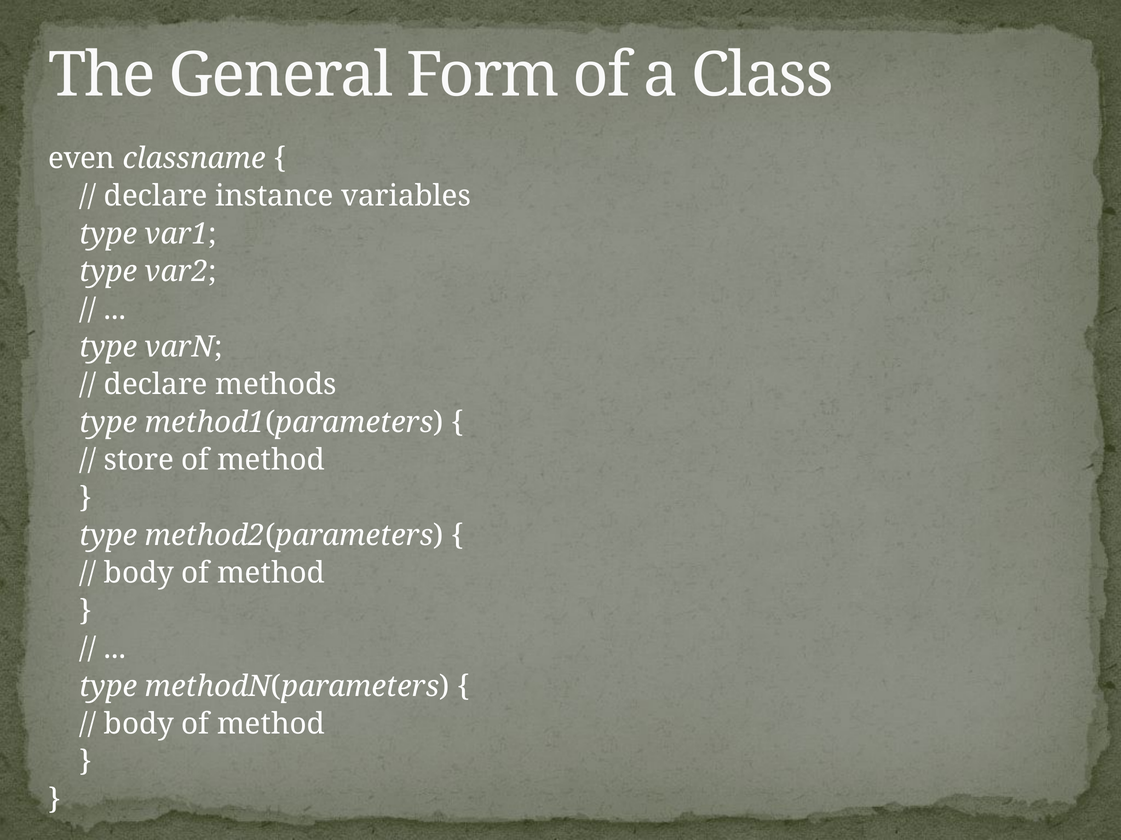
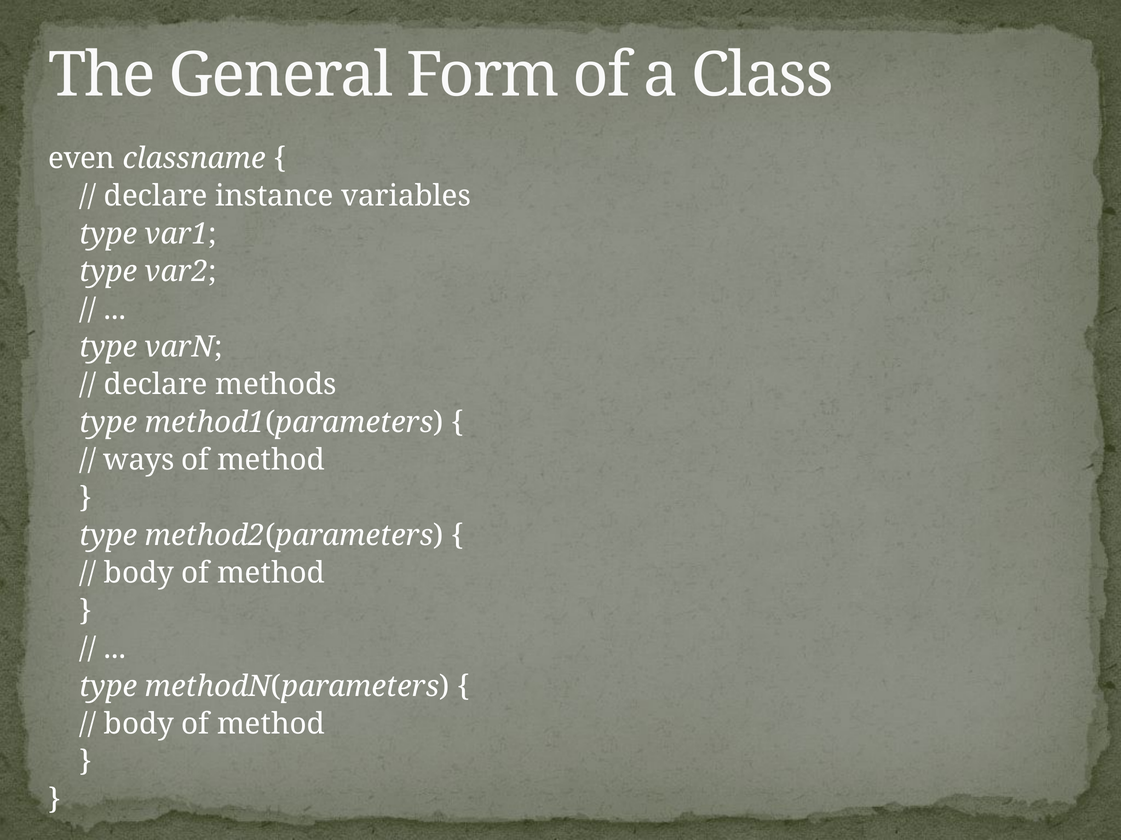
store: store -> ways (139, 460)
